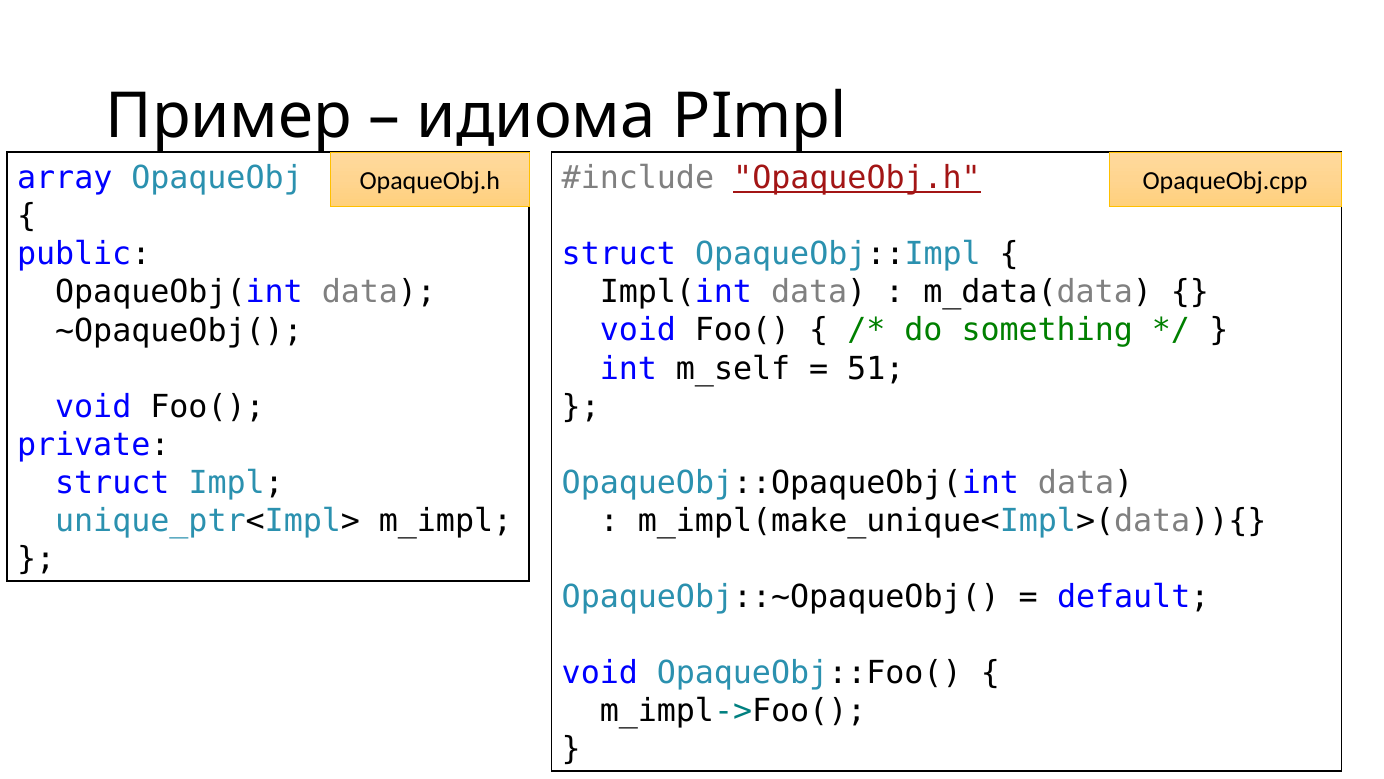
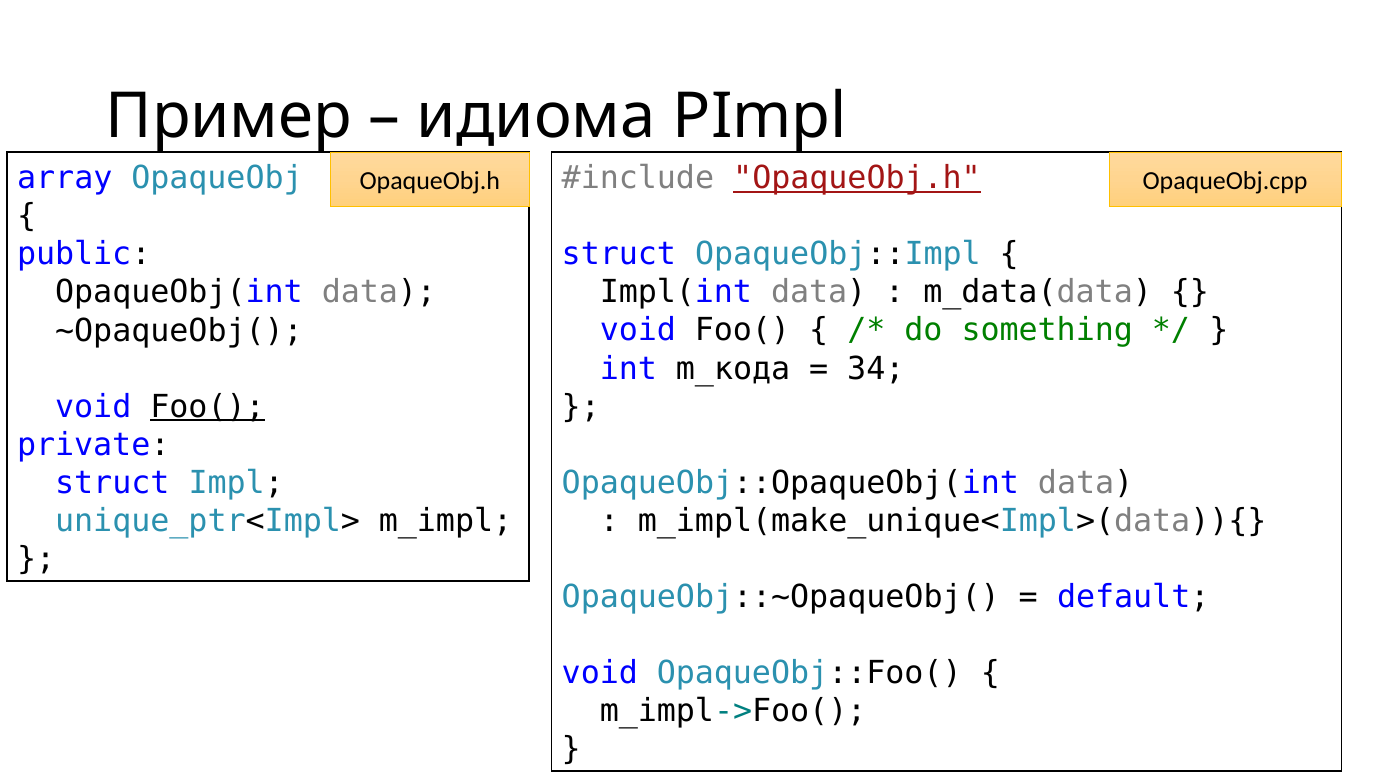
m_self: m_self -> m_кода (733, 368)
51: 51 -> 34 (876, 368)
Foo( underline: none -> present (208, 406)
